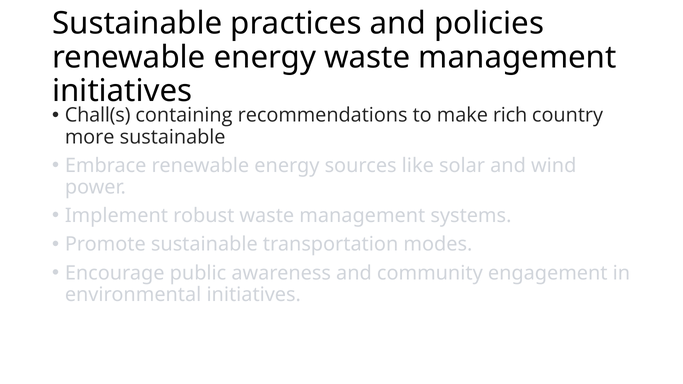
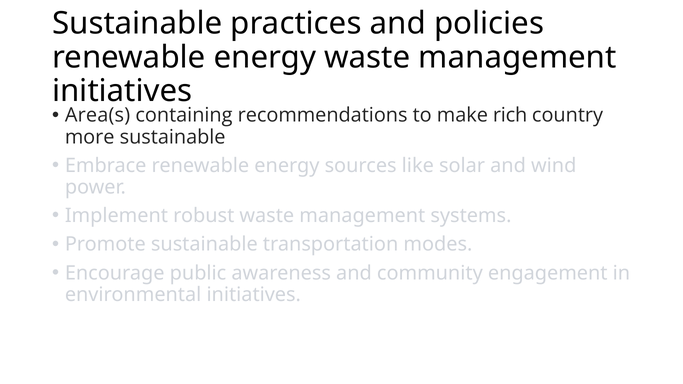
Chall(s: Chall(s -> Area(s (97, 115)
